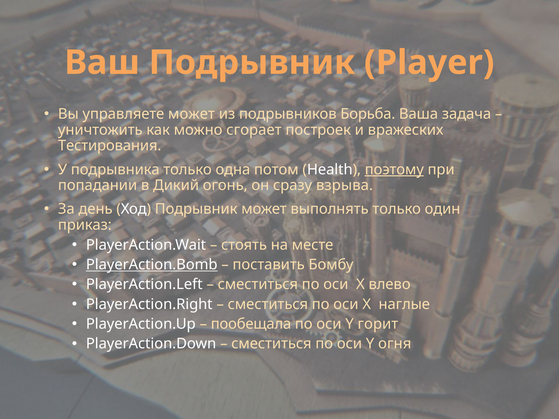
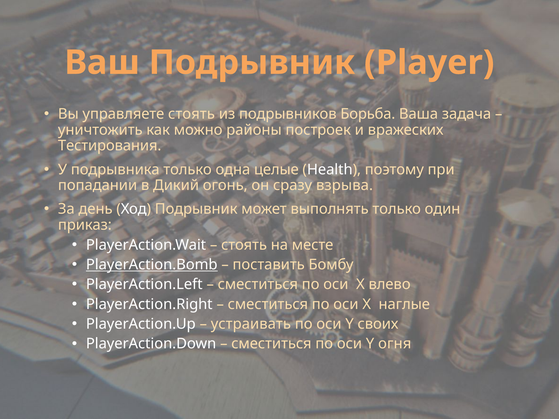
управляете может: может -> стоять (191, 114)
сгорает: сгорает -> районы (254, 130)
потом: потом -> целые (276, 170)
поэтому underline: present -> none (394, 170)
пообещала: пообещала -> устраивать (251, 324)
горит: горит -> своих (378, 324)
